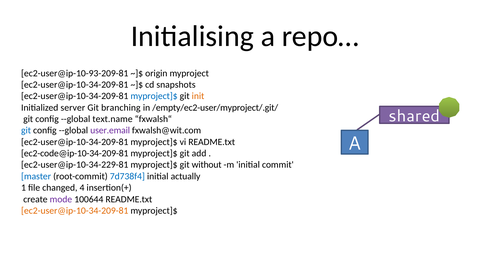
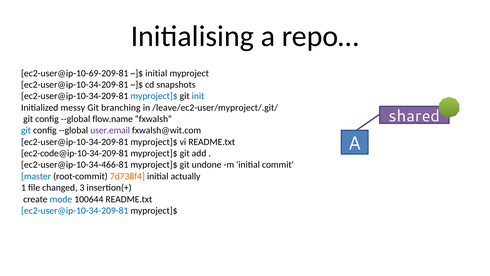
ec2-user@ip-10-93-209-81: ec2-user@ip-10-93-209-81 -> ec2-user@ip-10-69-209-81 (75, 73)
origin: origin -> initial (156, 73)
init colour: orange -> blue (198, 96)
server: server -> messy (73, 107)
/empty/ec2-user/myproject/.git/: /empty/ec2-user/myproject/.git/ -> /leave/ec2-user/myproject/.git/ (215, 107)
text.name: text.name -> flow.name (113, 119)
ec2-user@ip-10-34-229-81: ec2-user@ip-10-34-229-81 -> ec2-user@ip-10-34-466-81 (75, 165)
without: without -> undone (207, 165)
7d738f4 colour: blue -> orange (127, 176)
4: 4 -> 3 (82, 187)
mode colour: purple -> blue (61, 199)
ec2-user@ip-10-34-209-81 colour: orange -> blue (75, 210)
